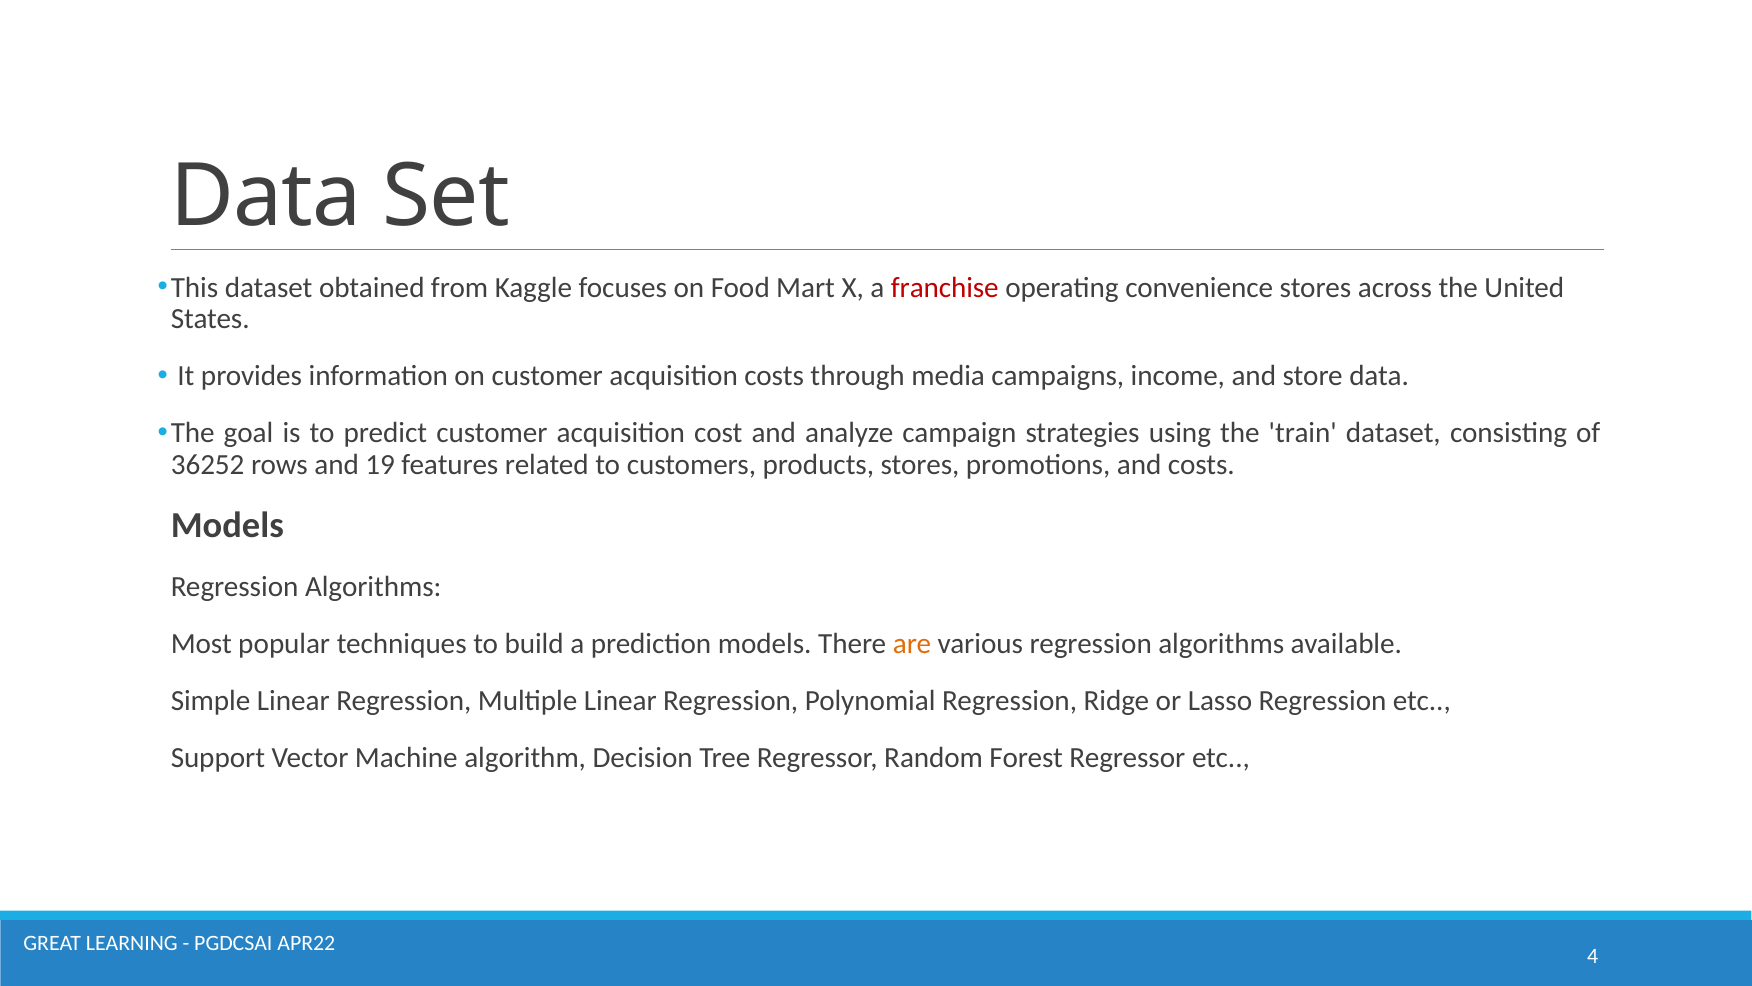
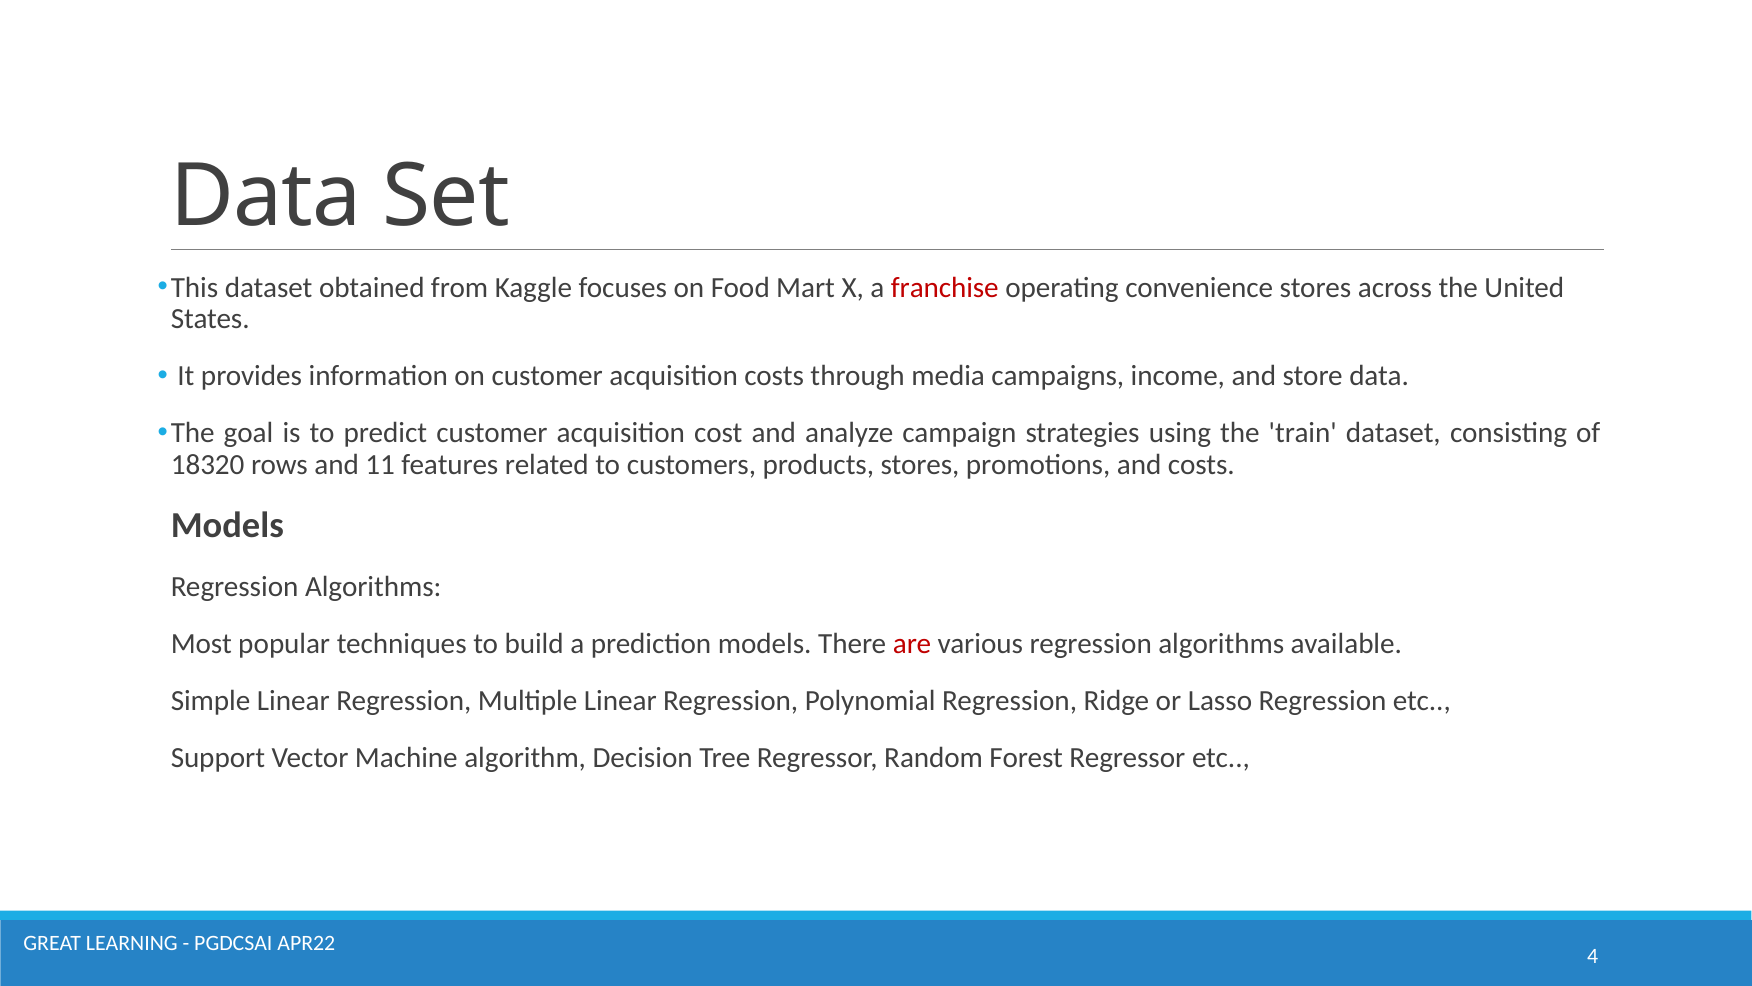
36252: 36252 -> 18320 (208, 464)
19: 19 -> 11 (380, 464)
are colour: orange -> red (912, 644)
